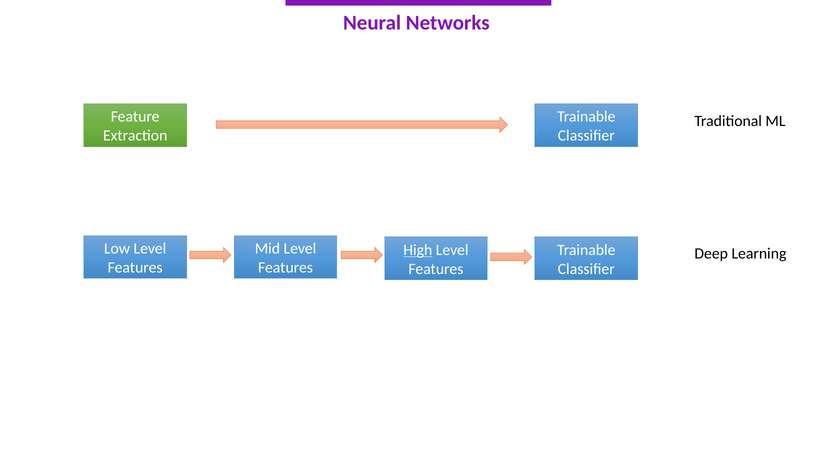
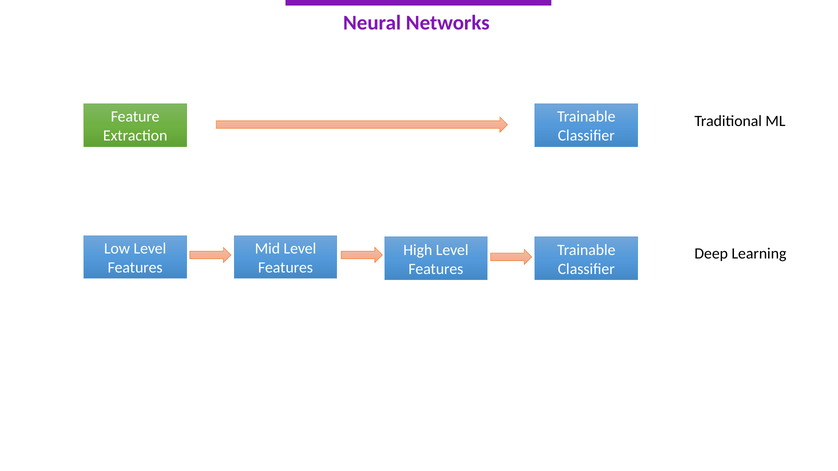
High underline: present -> none (418, 250)
